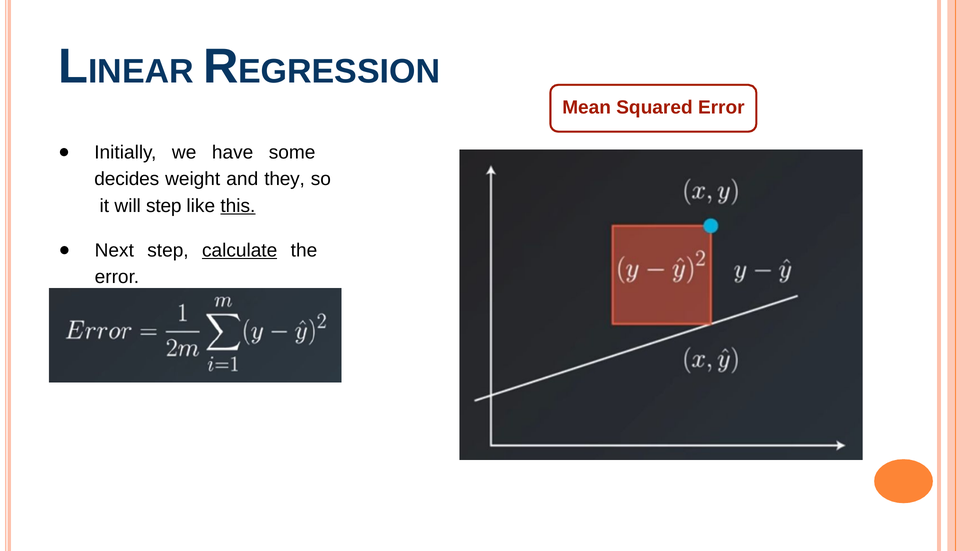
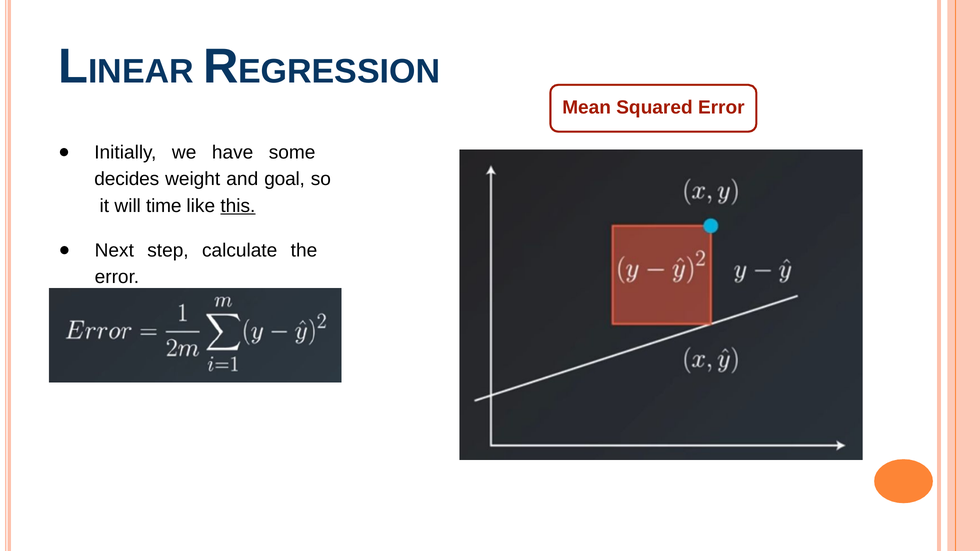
they: they -> goal (285, 179)
will step: step -> time (164, 206)
calculate underline: present -> none (240, 251)
